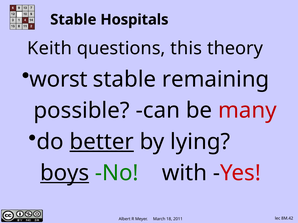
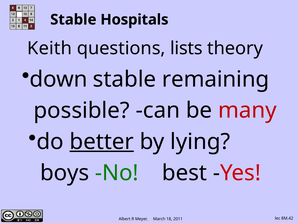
this: this -> lists (186, 48)
worst: worst -> down (58, 79)
boys underline: present -> none (65, 173)
with: with -> best (184, 173)
